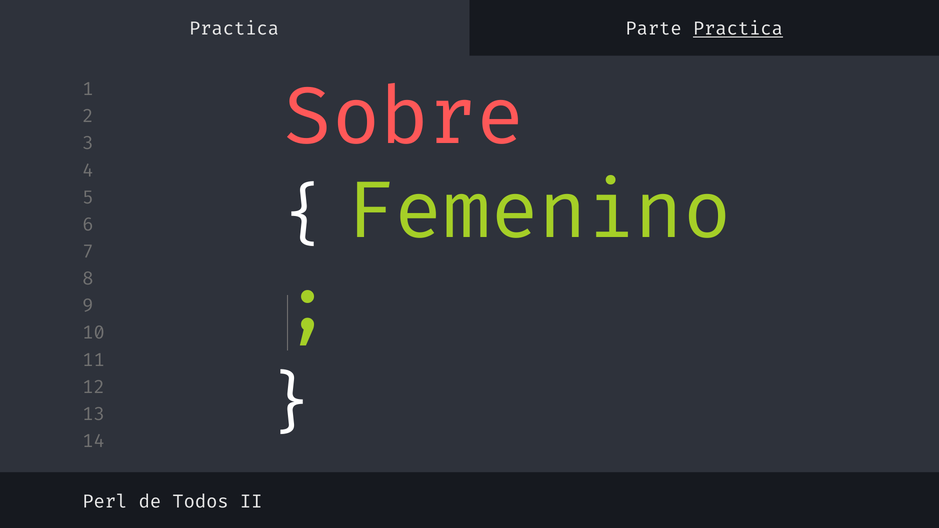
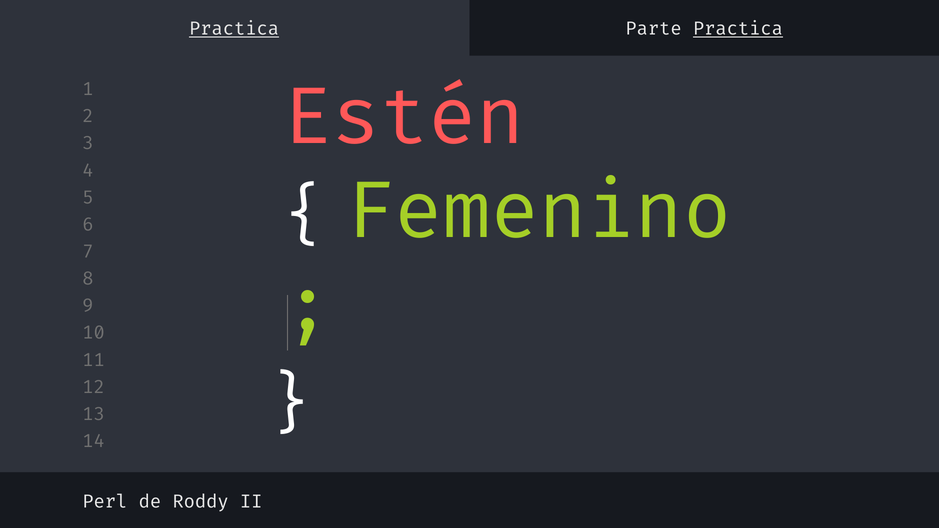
Practica underline: none -> present (234, 29)
Sobre: Sobre -> Estén (404, 118)
Todos: Todos -> Roddy (201, 502)
